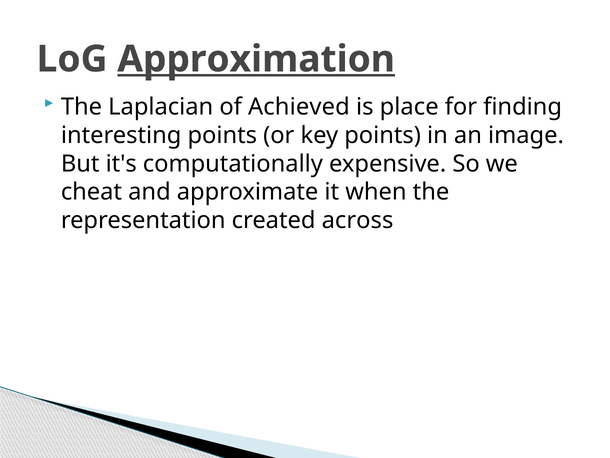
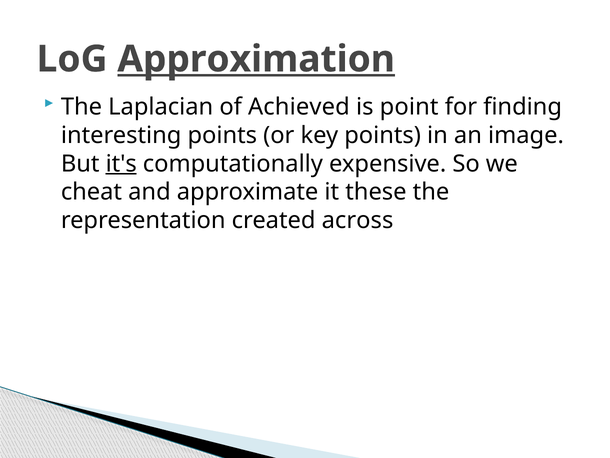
place: place -> point (409, 107)
it's underline: none -> present (121, 163)
when: when -> these (376, 192)
